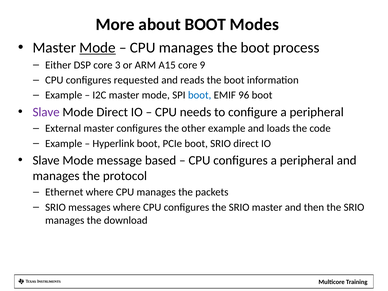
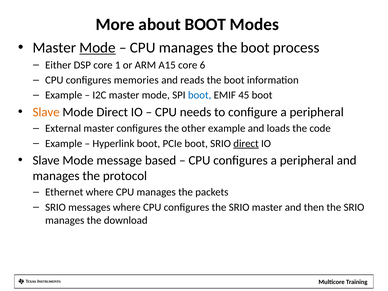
3: 3 -> 1 (118, 65)
9: 9 -> 6 (202, 65)
requested: requested -> memories (136, 80)
96: 96 -> 45 (244, 95)
Slave colour: purple -> orange (46, 112)
direct underline: none -> present (246, 143)
